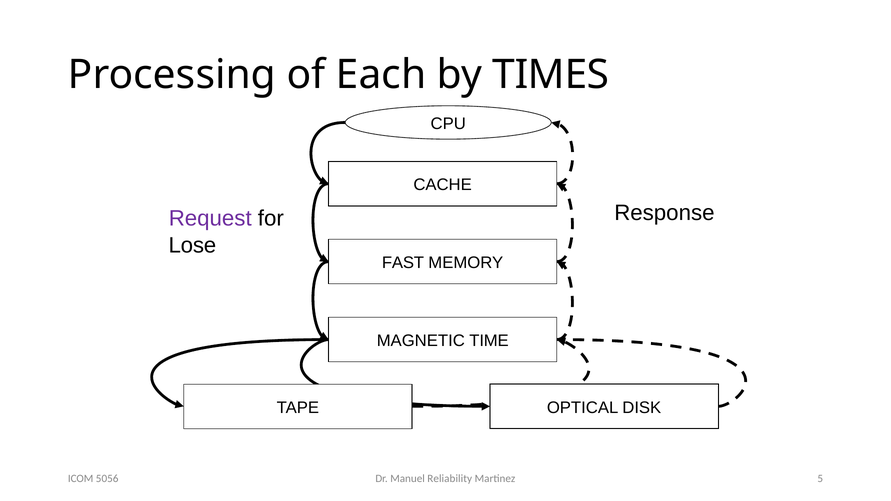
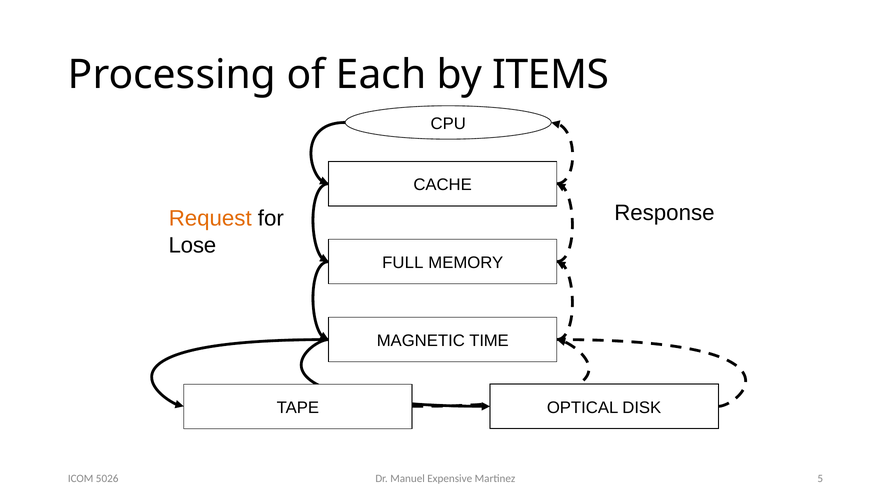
TIMES: TIMES -> ITEMS (551, 75)
Request colour: purple -> orange (210, 219)
FAST: FAST -> FULL (403, 263)
5056: 5056 -> 5026 (107, 479)
Reliability: Reliability -> Expensive (450, 479)
